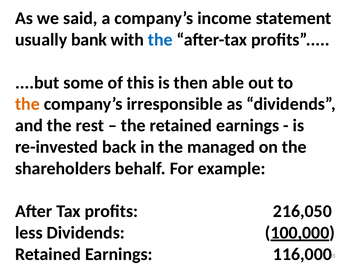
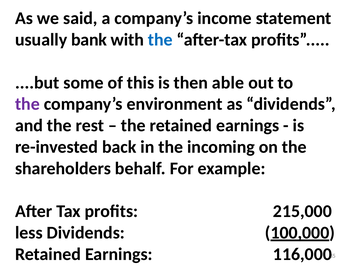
the colour: orange -> purple (27, 104)
irresponsible: irresponsible -> environment (175, 104)
managed: managed -> incoming (221, 147)
216,050: 216,050 -> 215,000 (302, 211)
